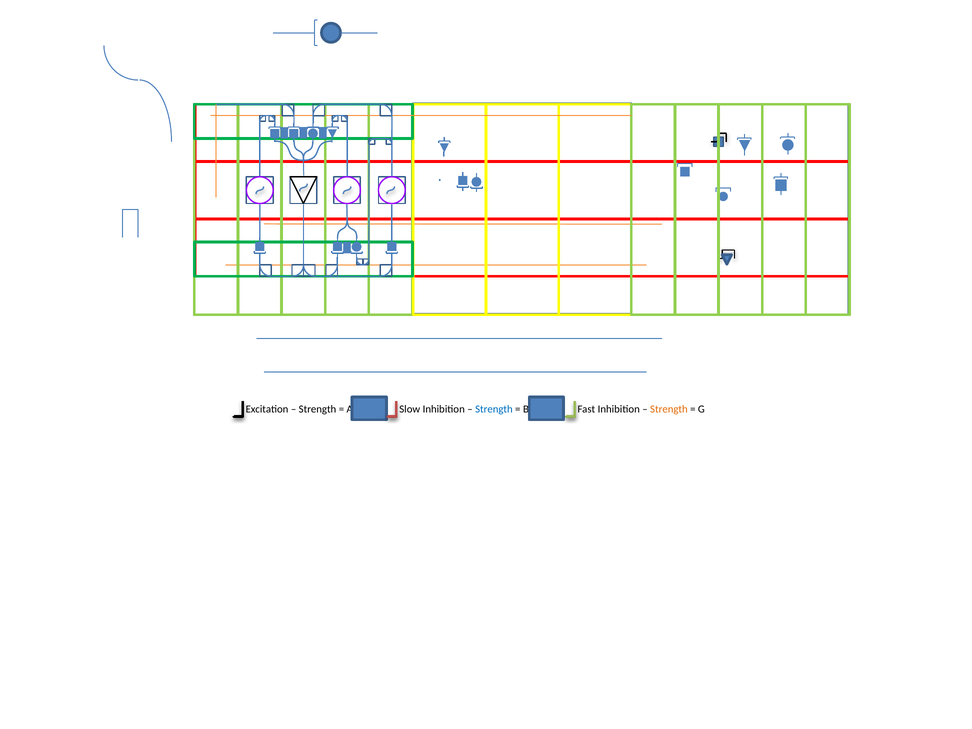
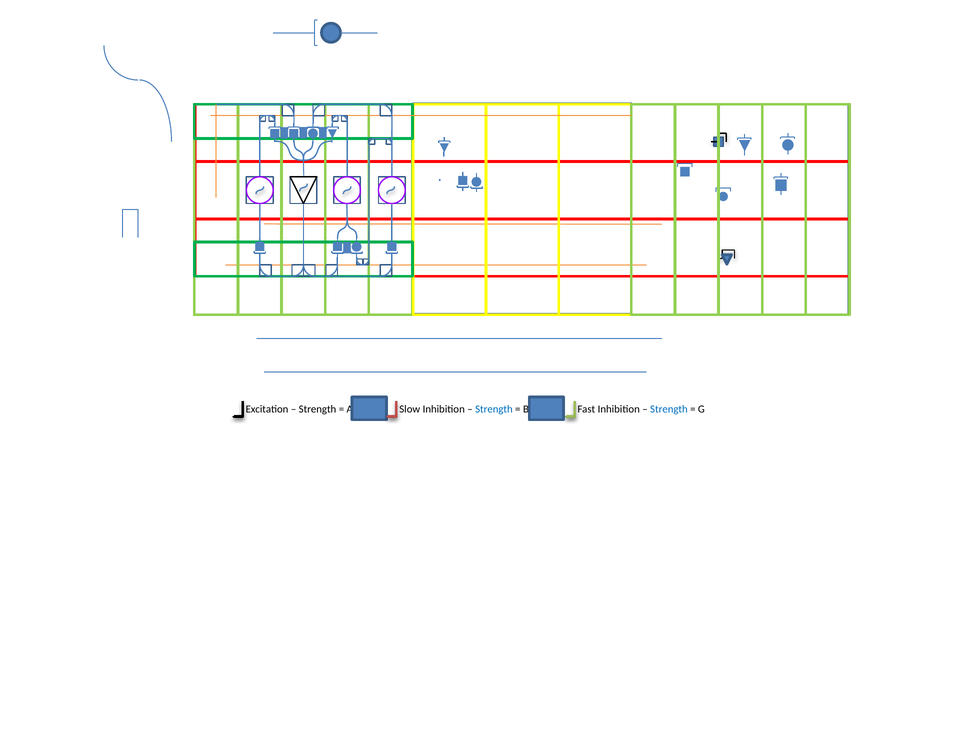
Strength colour: orange -> blue (669, 409)
